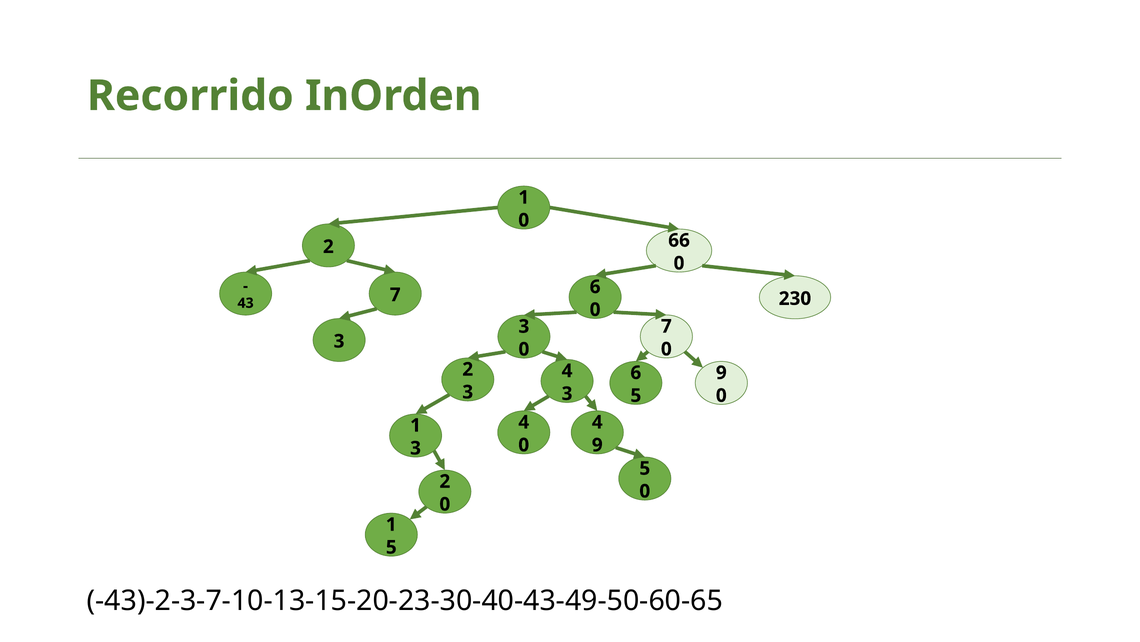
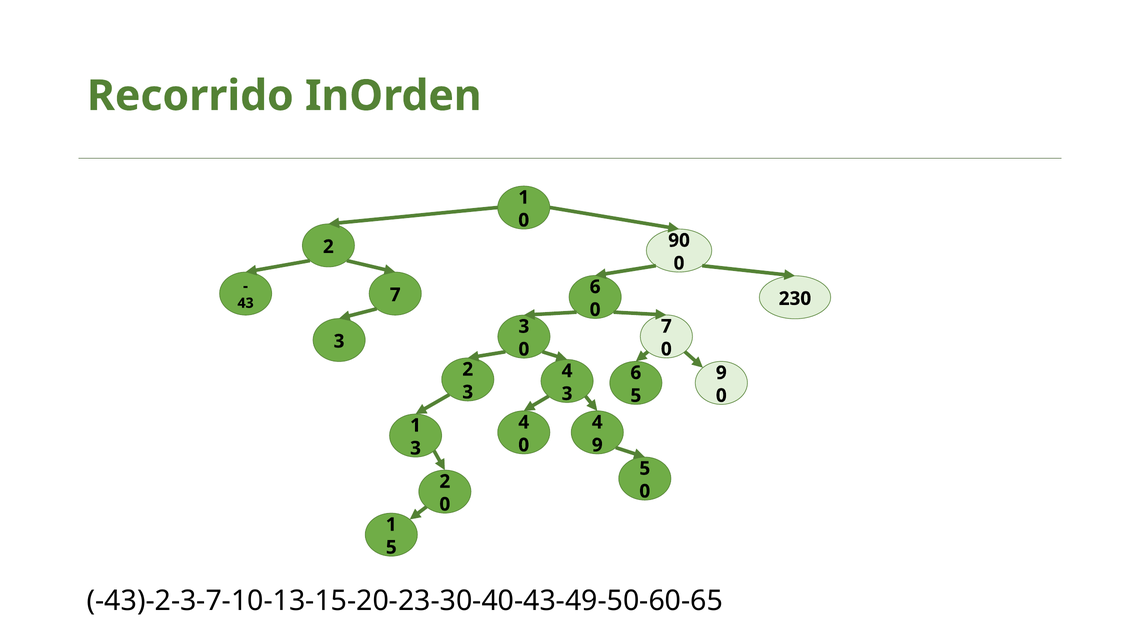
66: 66 -> 90 (679, 240)
